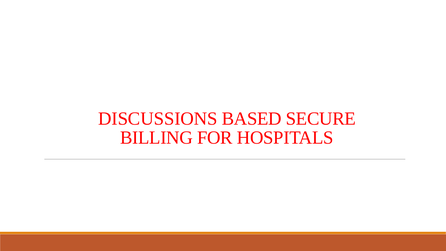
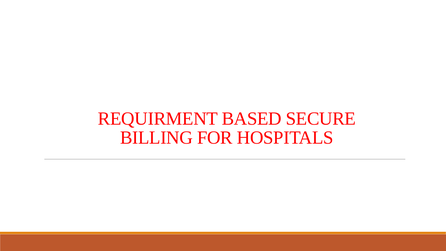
DISCUSSIONS: DISCUSSIONS -> REQUIRMENT (158, 119)
